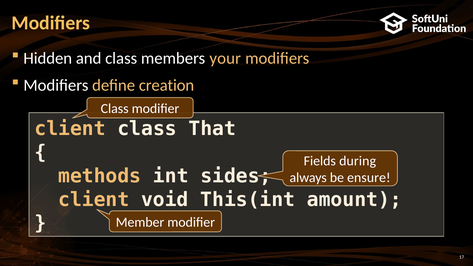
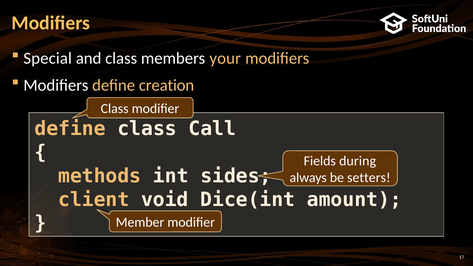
Hidden: Hidden -> Special (48, 58)
client: client -> define (70, 129)
That: That -> Call (212, 129)
ensure: ensure -> setters (369, 178)
This(int: This(int -> Dice(int (248, 200)
